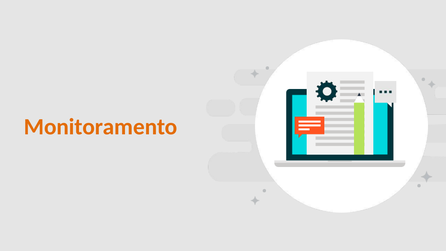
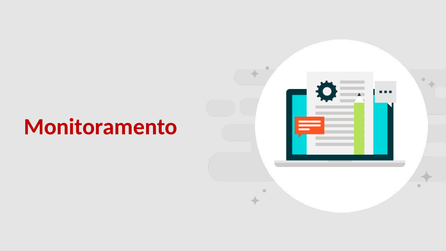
Monitoramento colour: orange -> red (101, 127)
